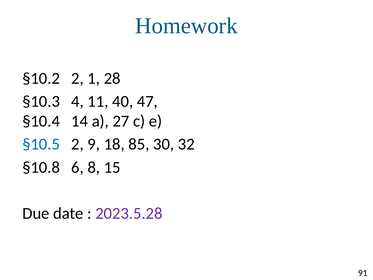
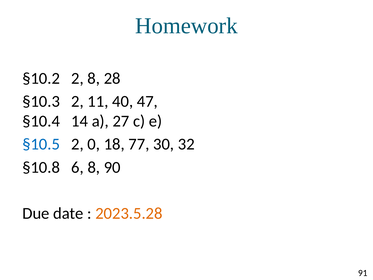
2 1: 1 -> 8 (94, 78)
§10.3 4: 4 -> 2 (77, 101)
9: 9 -> 0 (94, 144)
85: 85 -> 77 (139, 144)
15: 15 -> 90 (112, 167)
2023.5.28 colour: purple -> orange (129, 213)
